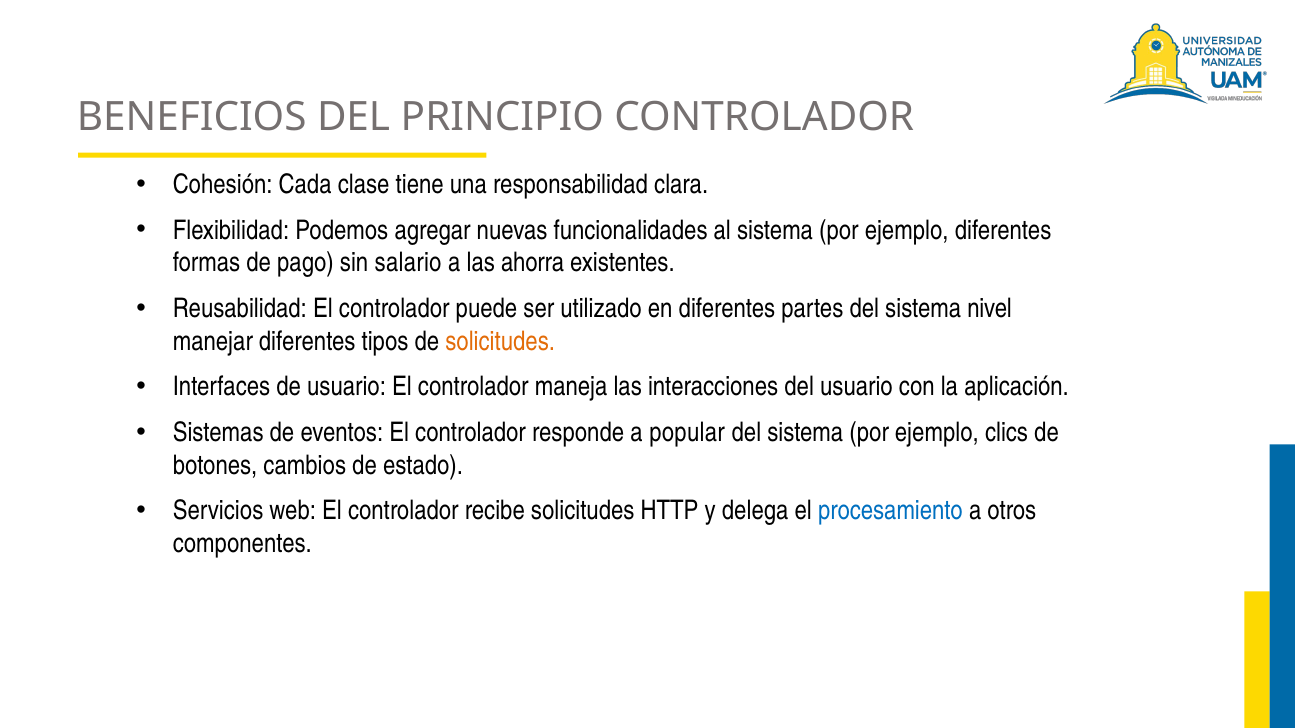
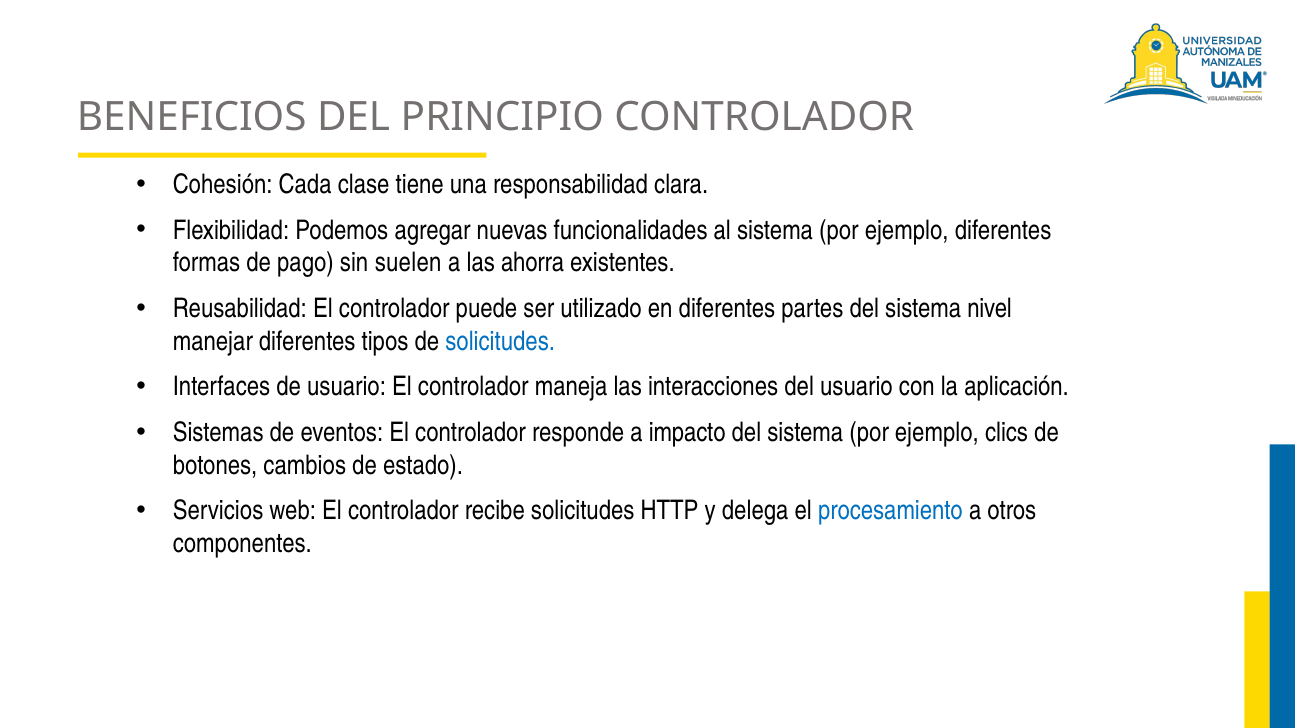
salario: salario -> suelen (408, 263)
solicitudes colour: orange -> blue (500, 341)
popular: popular -> impacto (687, 433)
